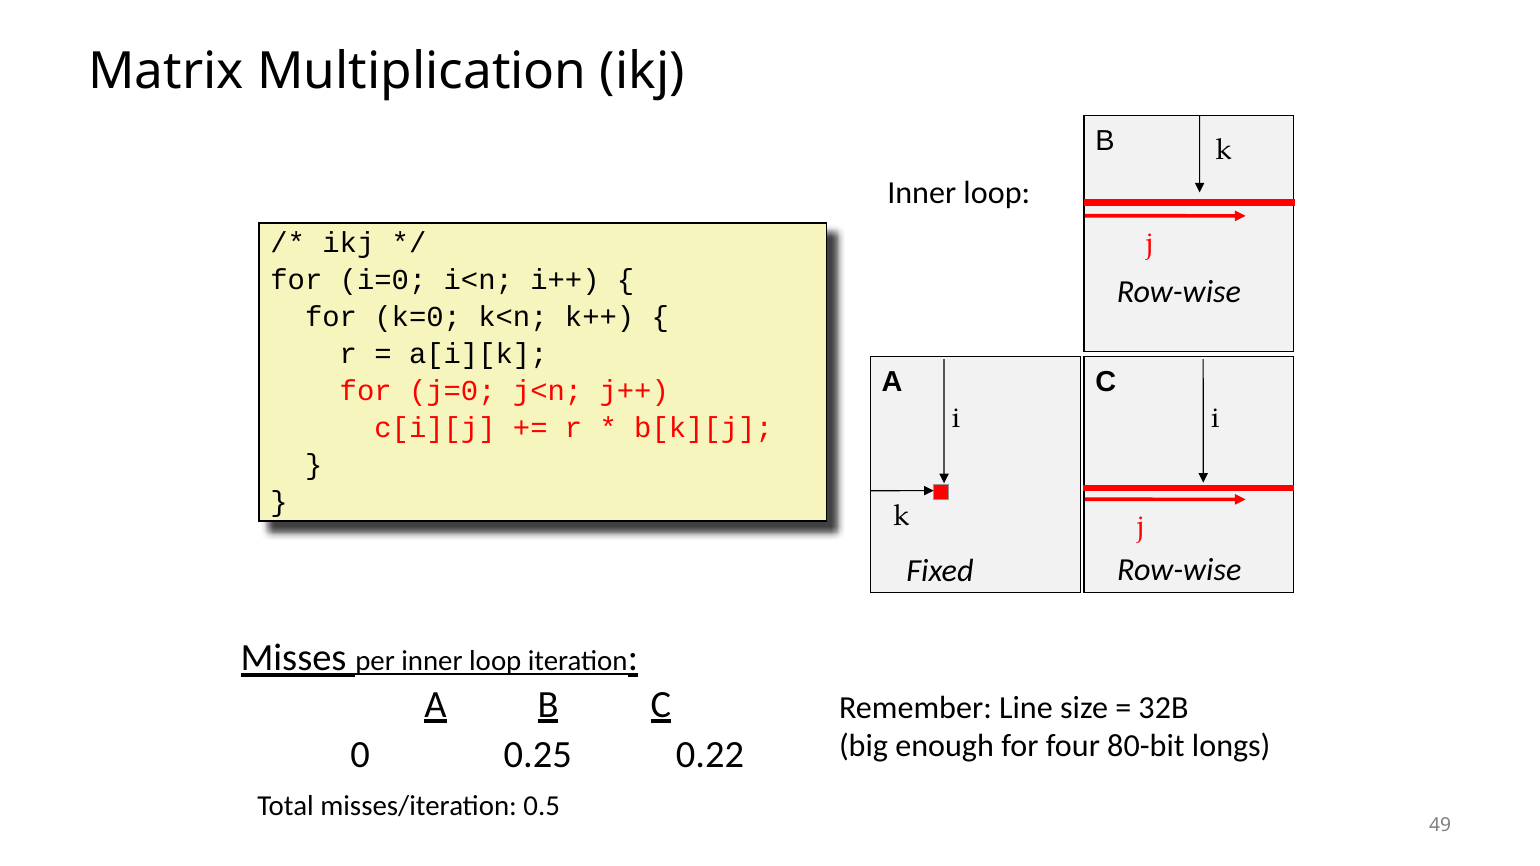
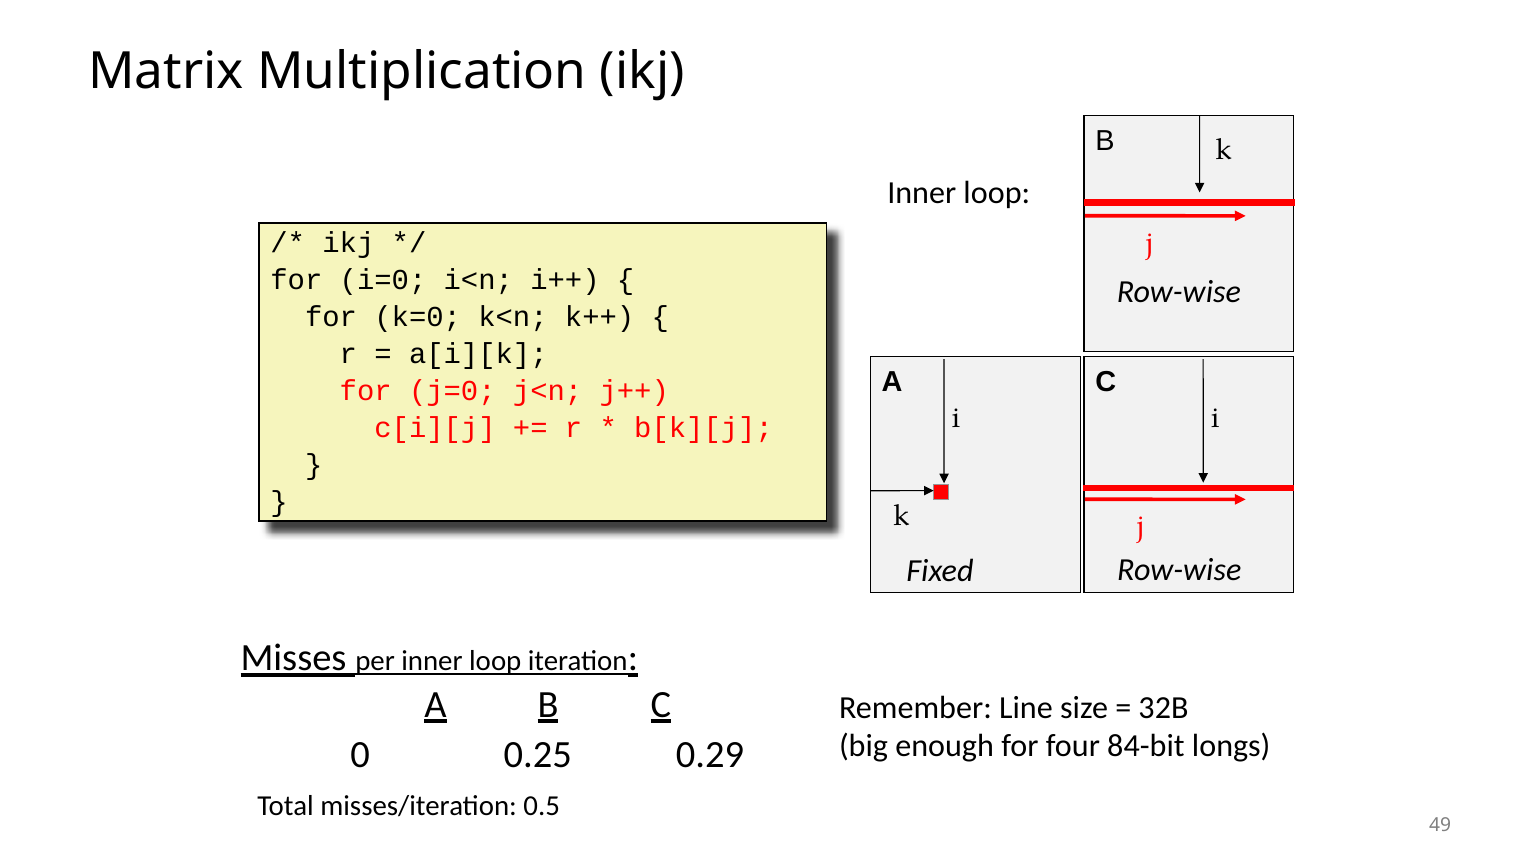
80-bit: 80-bit -> 84-bit (1146, 746)
0.22: 0.22 -> 0.29 (710, 755)
